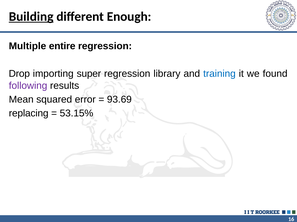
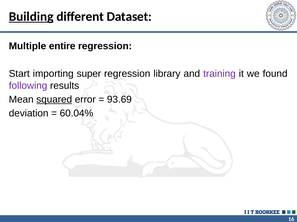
Enough: Enough -> Dataset (129, 17)
Drop: Drop -> Start (19, 74)
training colour: blue -> purple (219, 74)
squared underline: none -> present (54, 100)
replacing: replacing -> deviation (29, 114)
53.15%: 53.15% -> 60.04% (76, 114)
